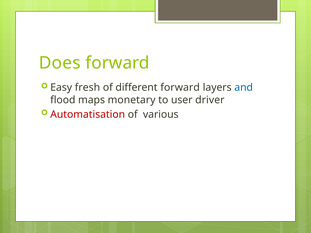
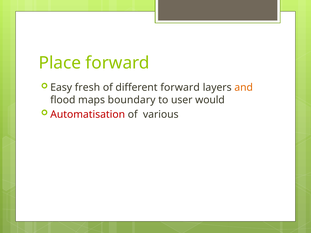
Does: Does -> Place (60, 63)
and colour: blue -> orange (244, 88)
monetary: monetary -> boundary (132, 100)
driver: driver -> would (210, 100)
